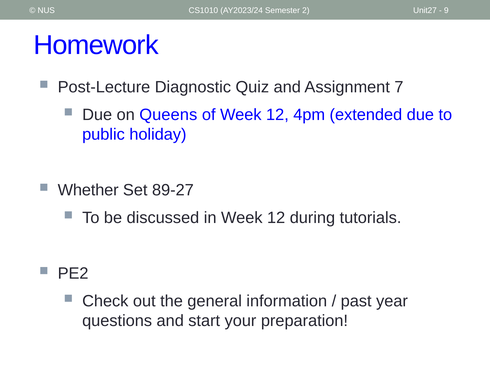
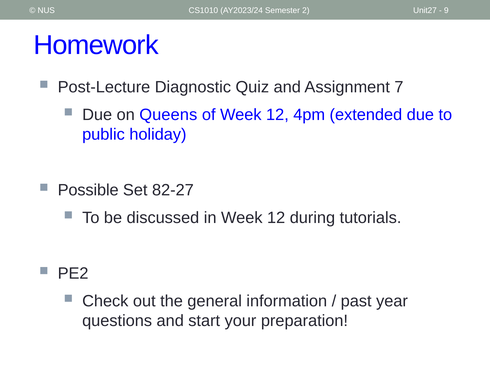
Whether: Whether -> Possible (88, 190)
89-27: 89-27 -> 82-27 (173, 190)
